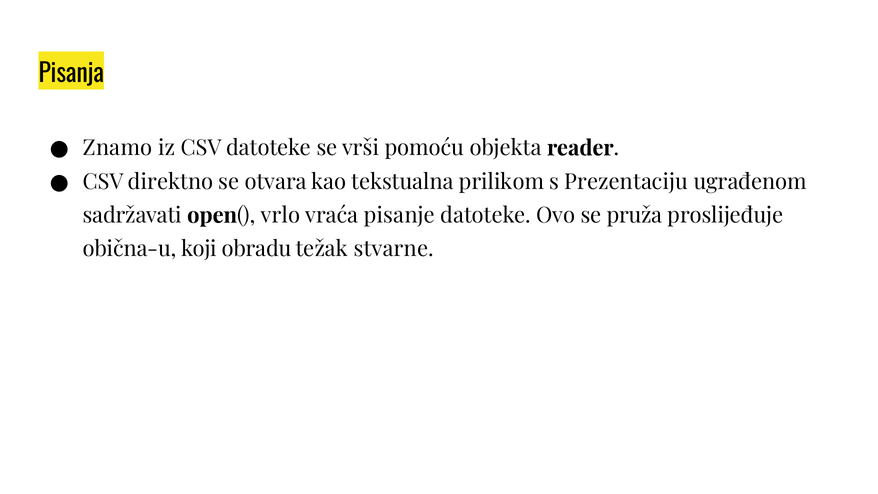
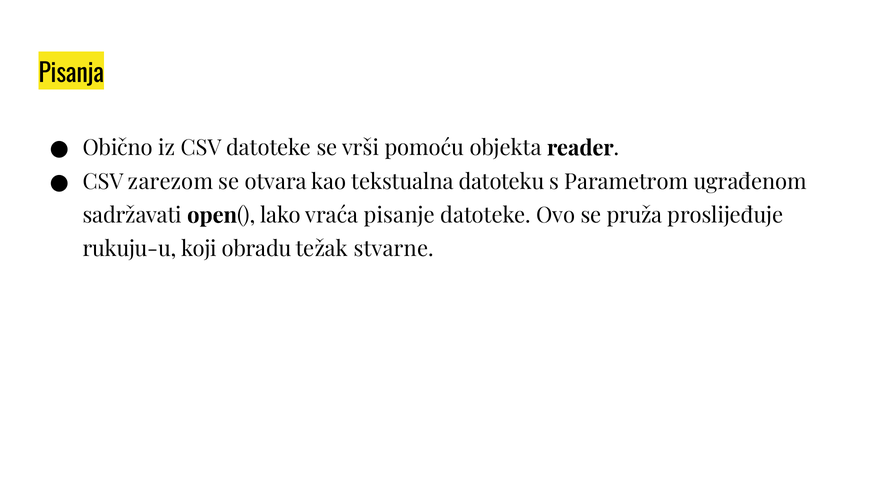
Znamo: Znamo -> Obično (118, 148)
direktno: direktno -> zarezom (171, 182)
prilikom: prilikom -> datoteku (502, 182)
Prezentaciju: Prezentaciju -> Parametrom (626, 182)
vrlo: vrlo -> lako (281, 215)
obična-u: obična-u -> rukuju-u (130, 249)
